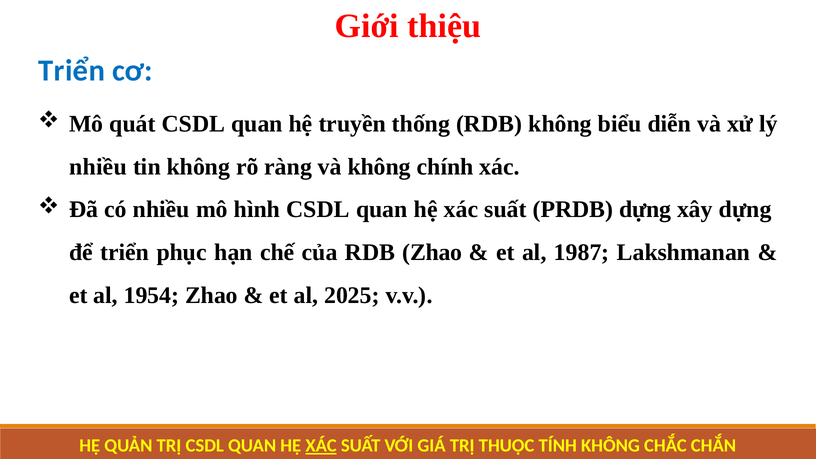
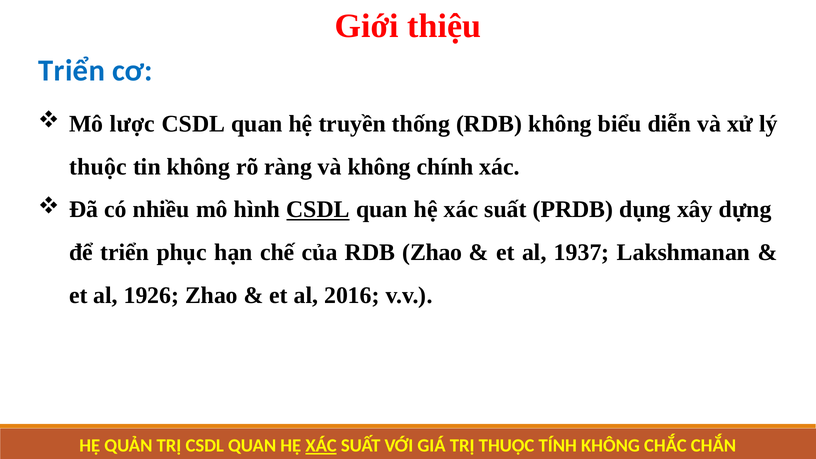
quát: quát -> lược (132, 124)
nhiều: nhiều -> thuộc (98, 167)
CSDL underline: none -> present (318, 210)
PRDB dựng: dựng -> dụng (645, 210)
1987: 1987 -> 1937 (582, 252)
1954: 1954 -> 1926 (151, 295)
2025: 2025 -> 2016 (352, 295)
